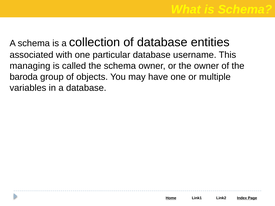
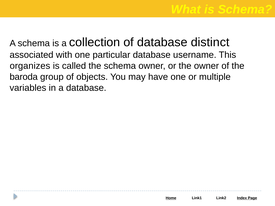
entities: entities -> distinct (210, 42)
managing: managing -> organizes (30, 66)
